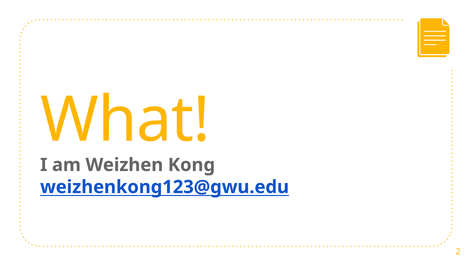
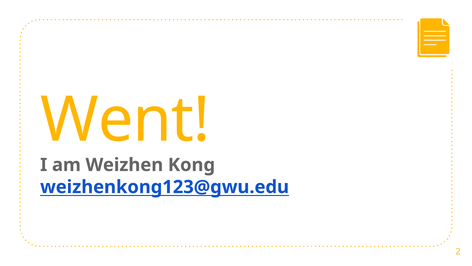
What: What -> Went (125, 120)
